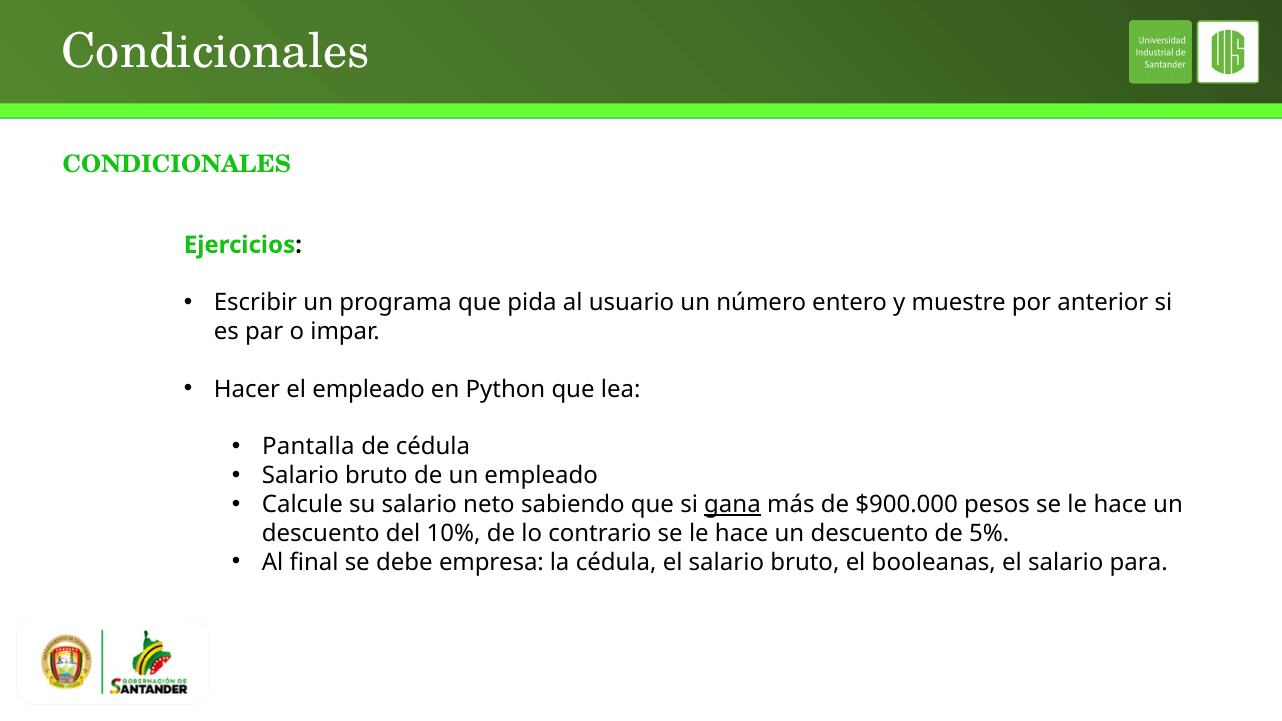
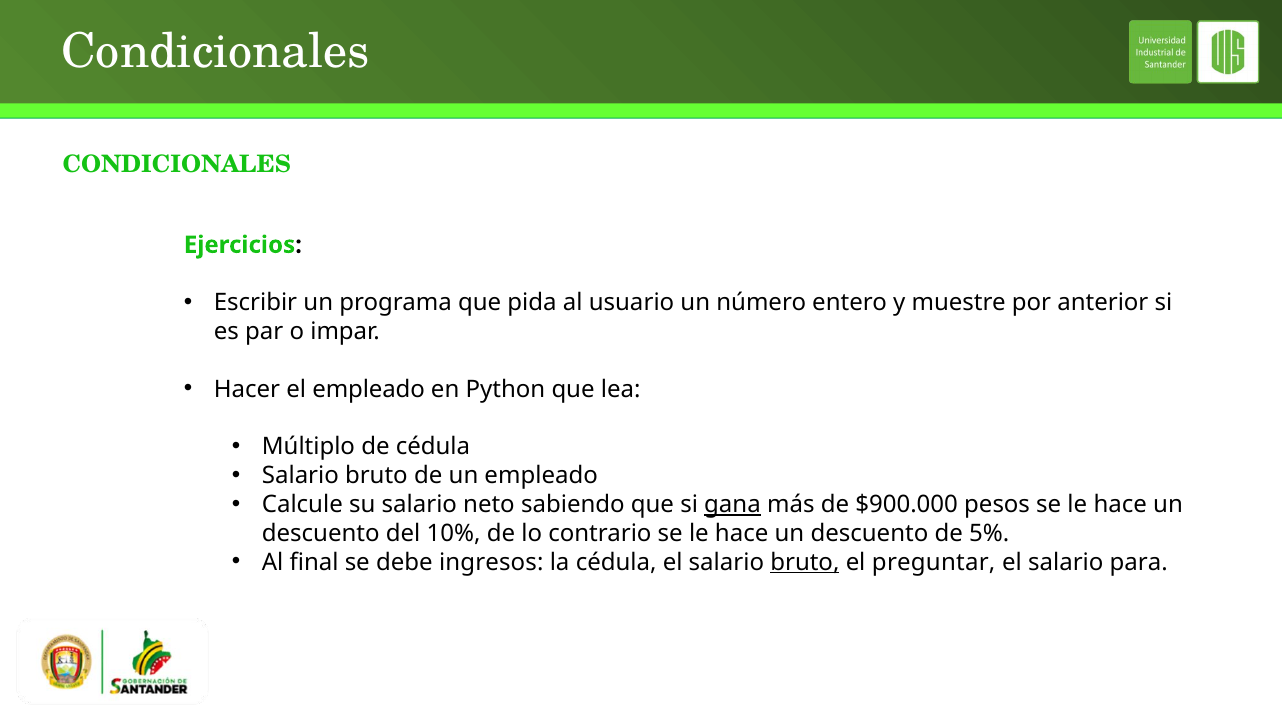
Pantalla: Pantalla -> Múltiplo (308, 447)
empresa: empresa -> ingresos (491, 562)
bruto underline: none -> present (805, 562)
booleanas: booleanas -> preguntar (934, 562)
